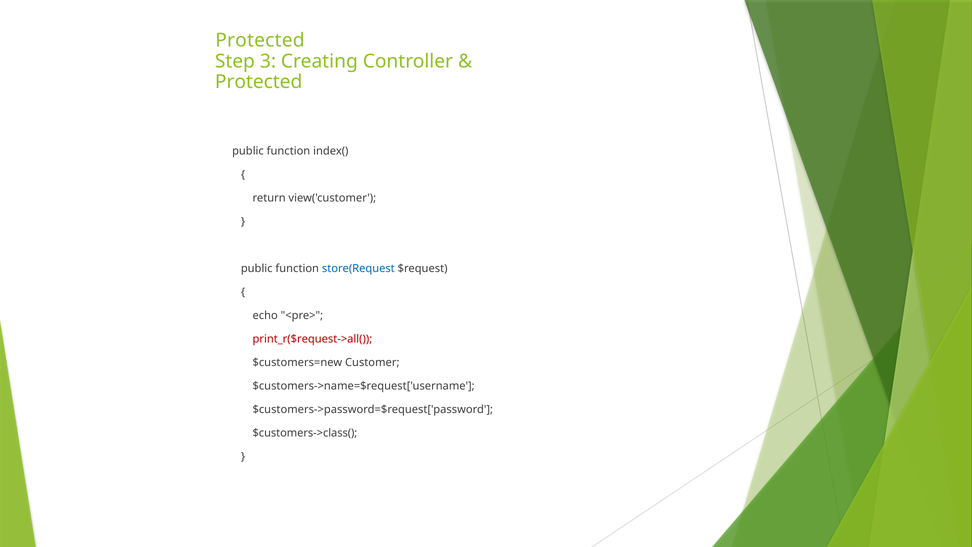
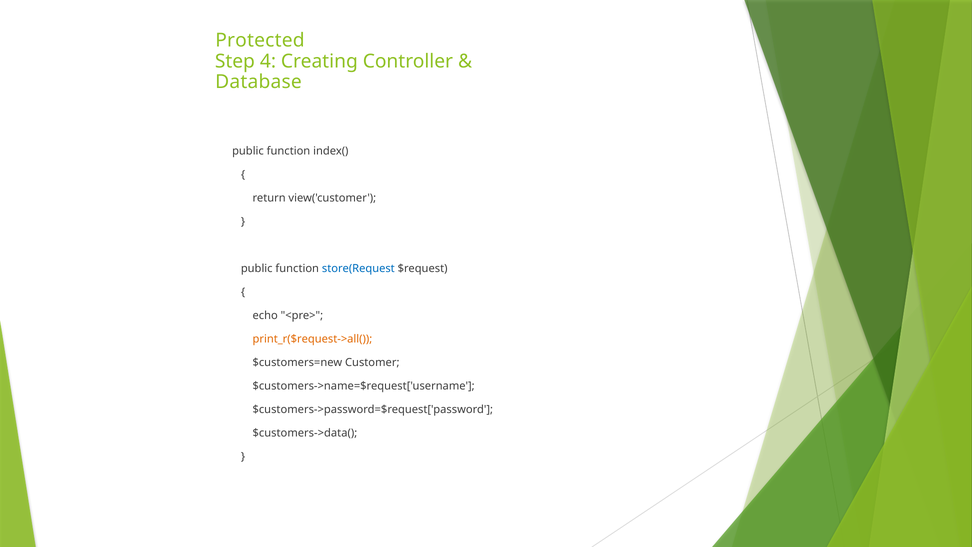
3: 3 -> 4 (268, 61)
Protected: Protected -> Database (259, 82)
print_r($request->all( colour: red -> orange (312, 339)
$customers->class(: $customers->class( -> $customers->data( (305, 433)
